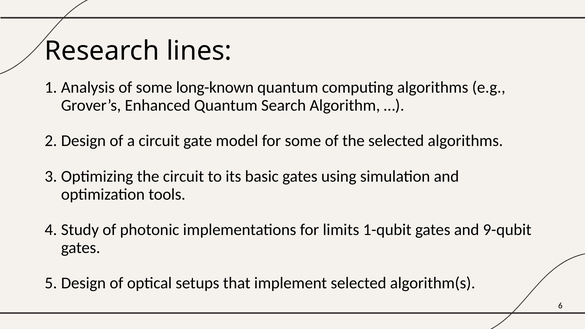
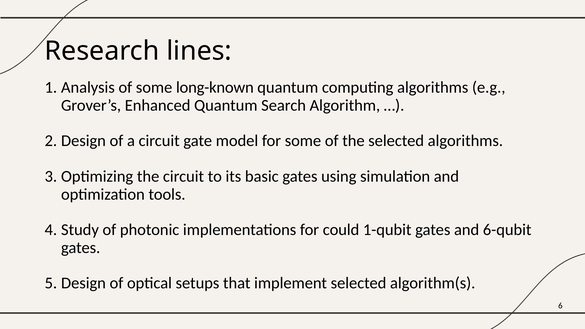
limits: limits -> could (341, 230)
9-qubit: 9-qubit -> 6-qubit (507, 230)
